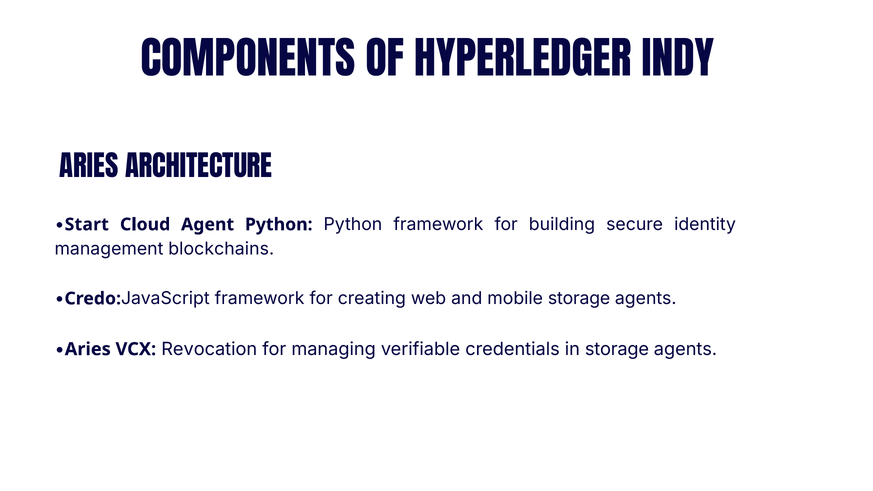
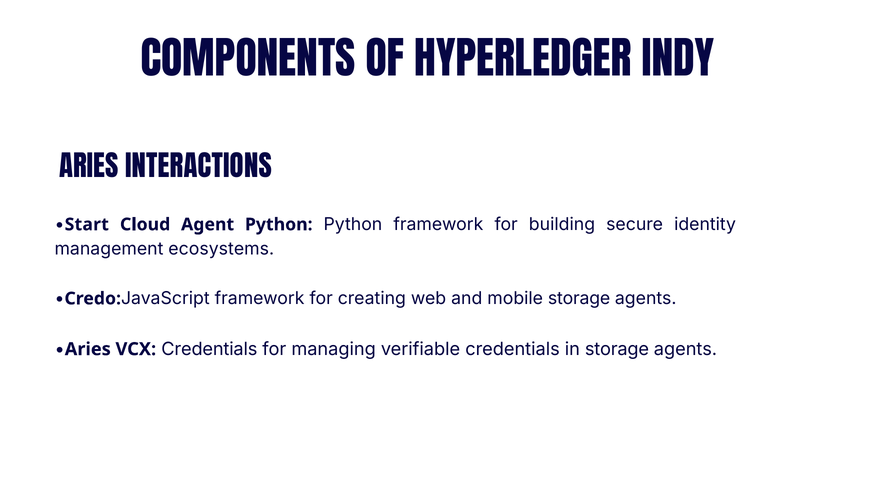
ARCHITECTURE: ARCHITECTURE -> INTERACTIONS (199, 168)
blockchains: blockchains -> ecosystems (221, 249)
VCX Revocation: Revocation -> Credentials (209, 349)
